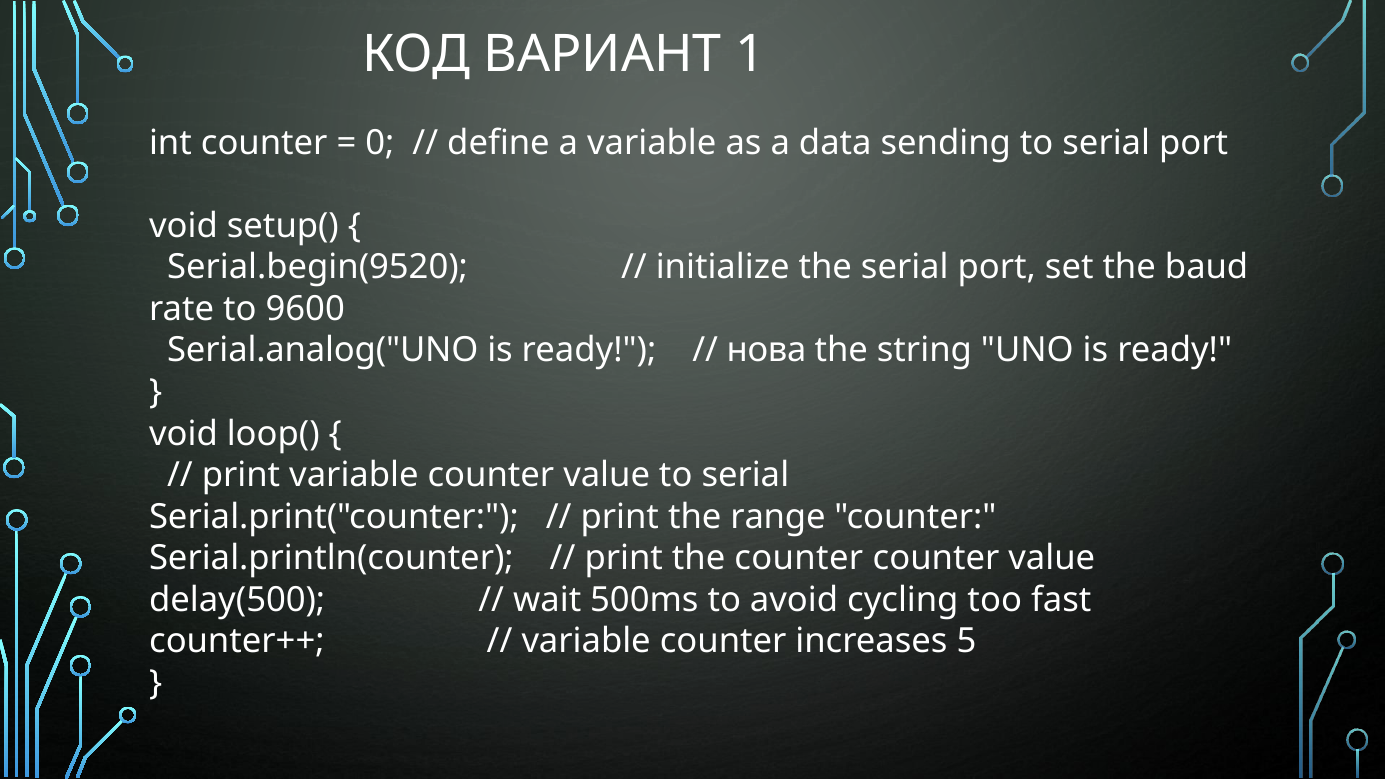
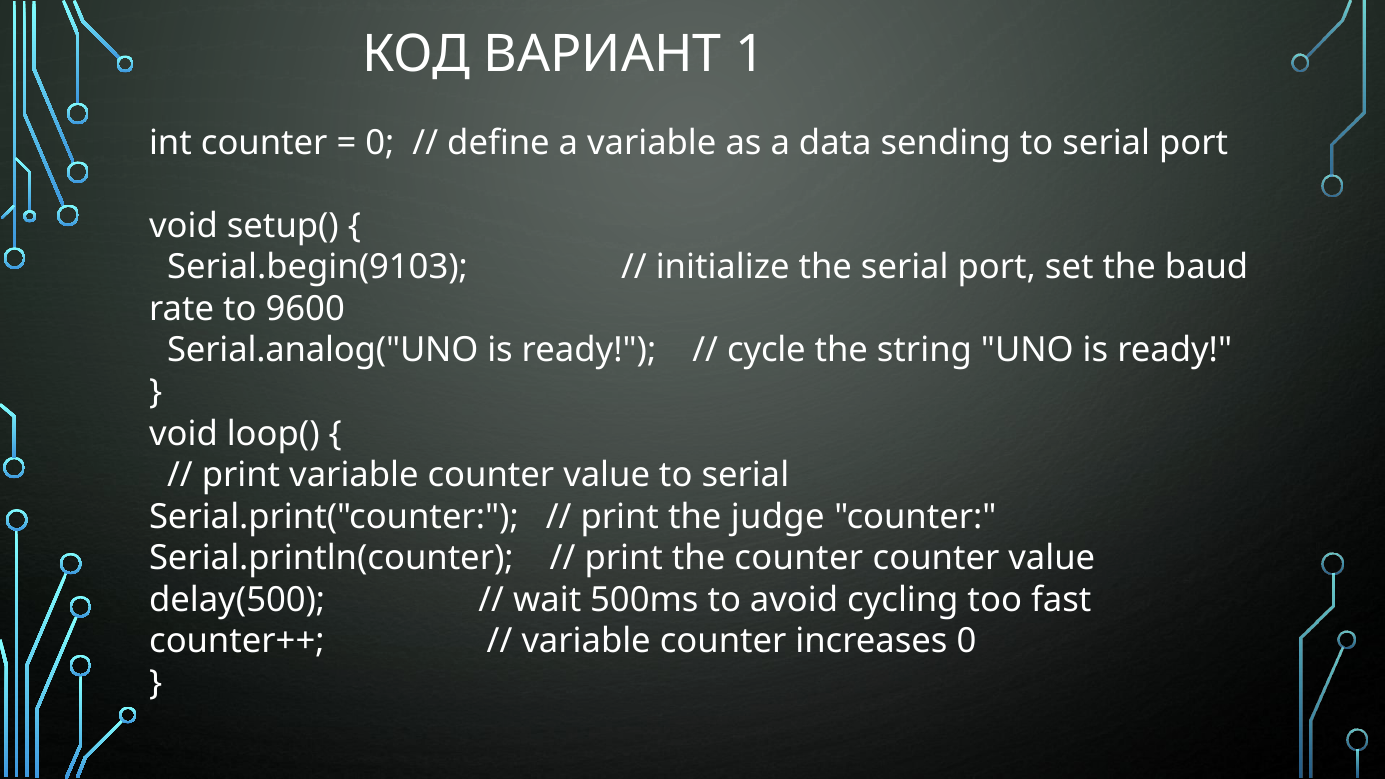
Serial.begin(9520: Serial.begin(9520 -> Serial.begin(9103 (318, 267)
нова: нова -> cycle (766, 351)
range: range -> judge (778, 517)
increases 5: 5 -> 0 (966, 641)
